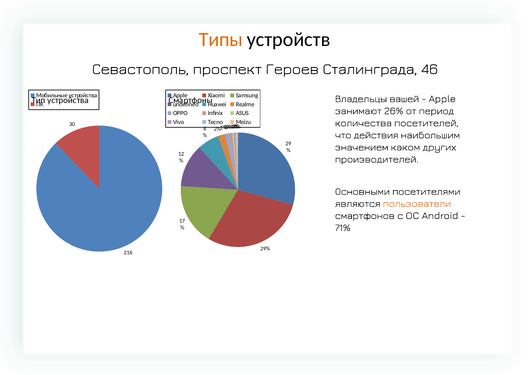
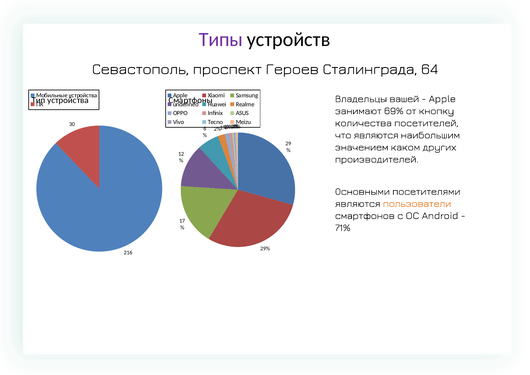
Типы colour: orange -> purple (221, 39)
46: 46 -> 64 (430, 69)
26%: 26% -> 69% (394, 111)
период: период -> кнопку (436, 111)
что действия: действия -> являются (376, 135)
